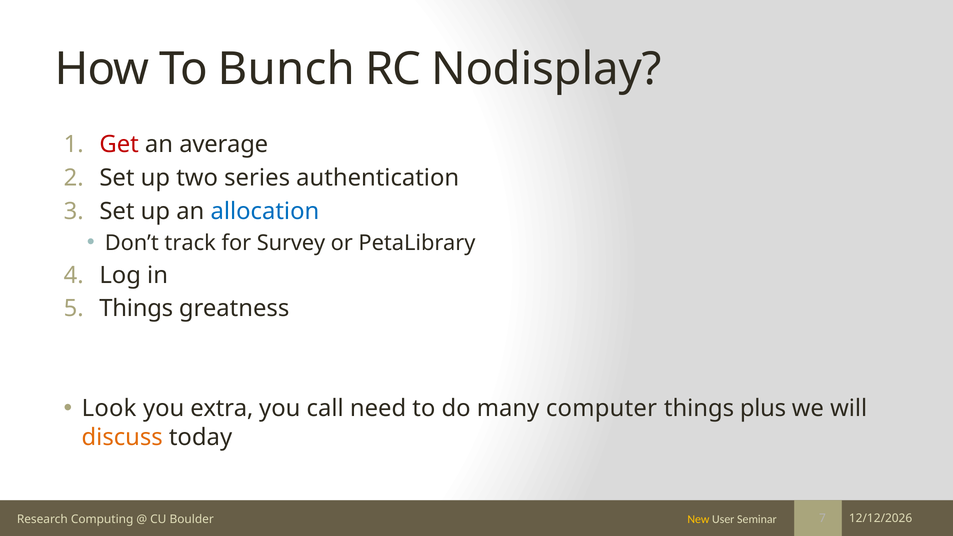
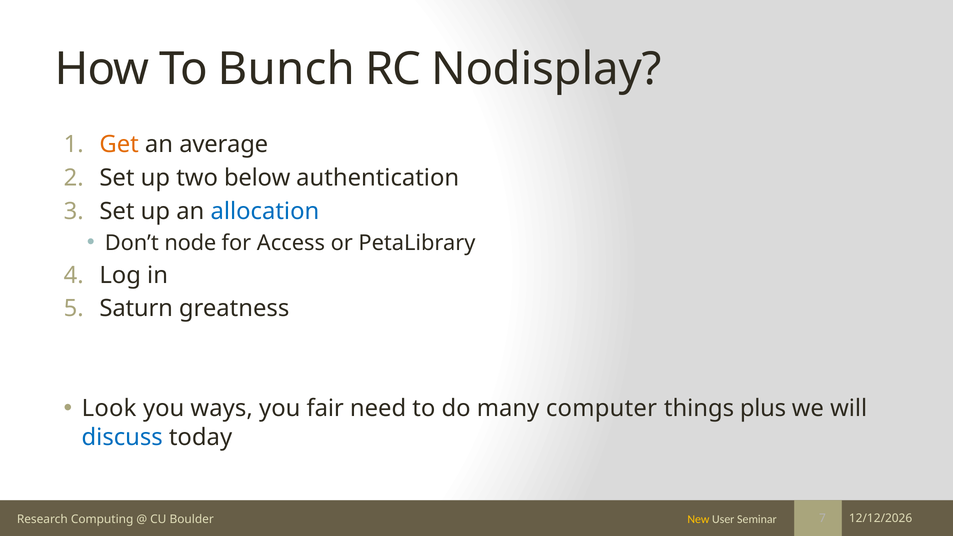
Get colour: red -> orange (119, 145)
series: series -> below (257, 178)
track: track -> node (190, 243)
Survey: Survey -> Access (291, 243)
Things: Things -> Saturn (136, 309)
extra: extra -> ways (222, 409)
call: call -> fair (325, 409)
discuss colour: orange -> blue (122, 437)
